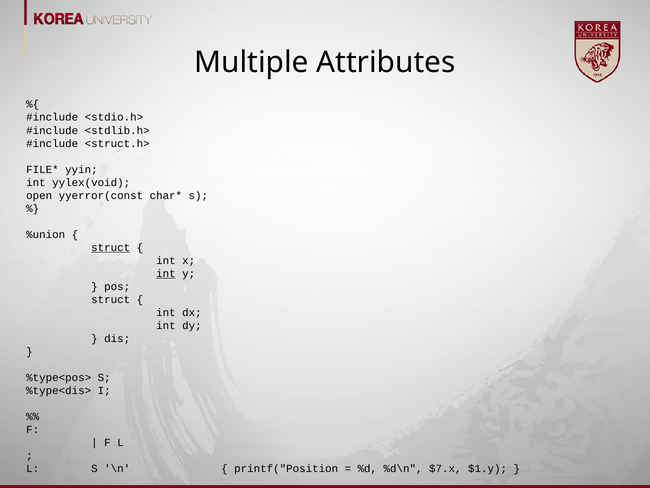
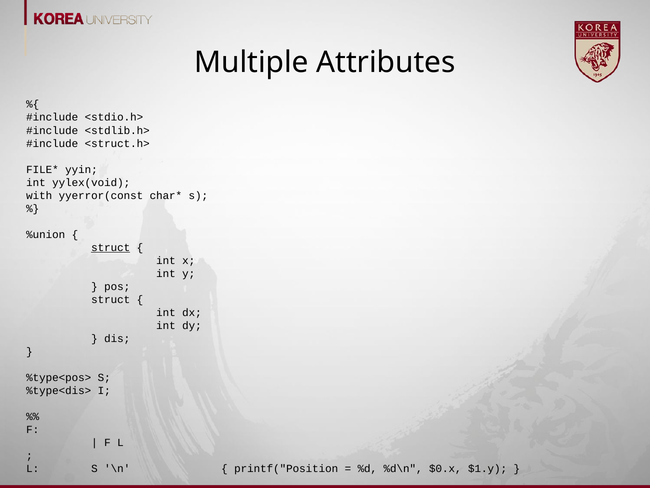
open: open -> with (39, 195)
int underline: present -> none (166, 273)
$7.x: $7.x -> $0.x (445, 468)
